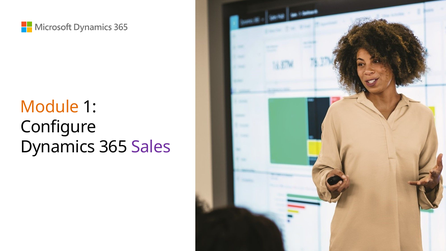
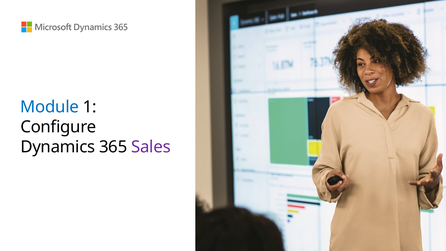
Module colour: orange -> blue (50, 107)
